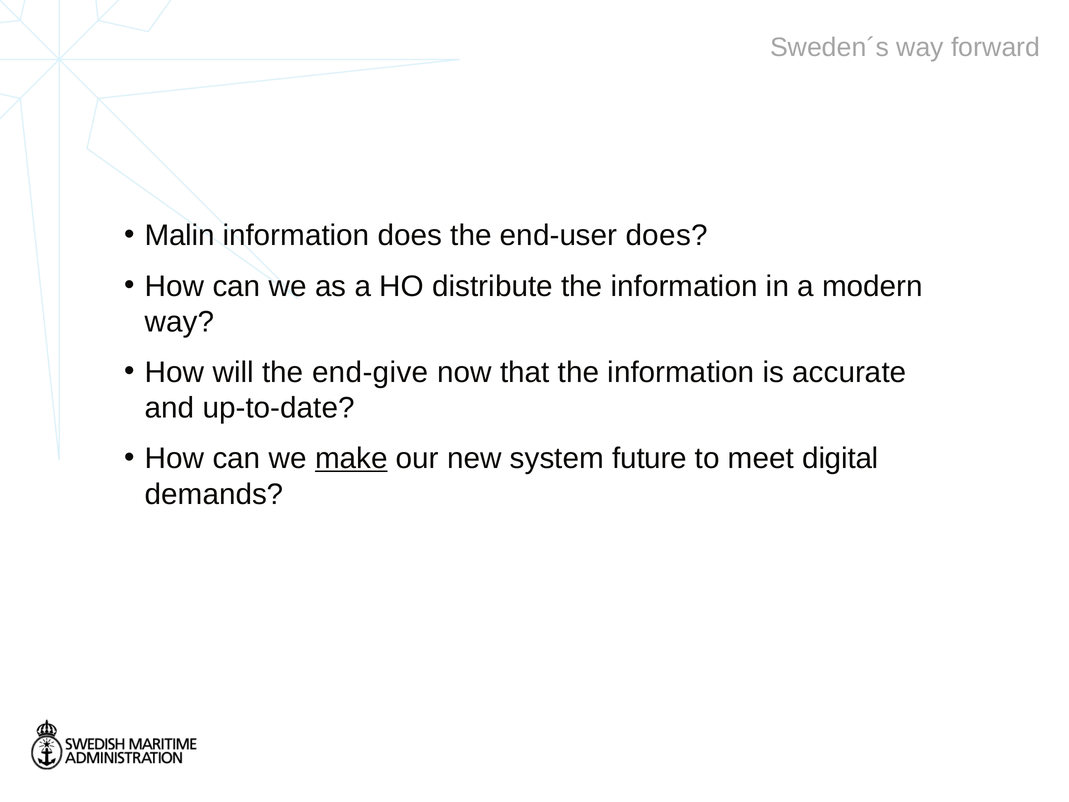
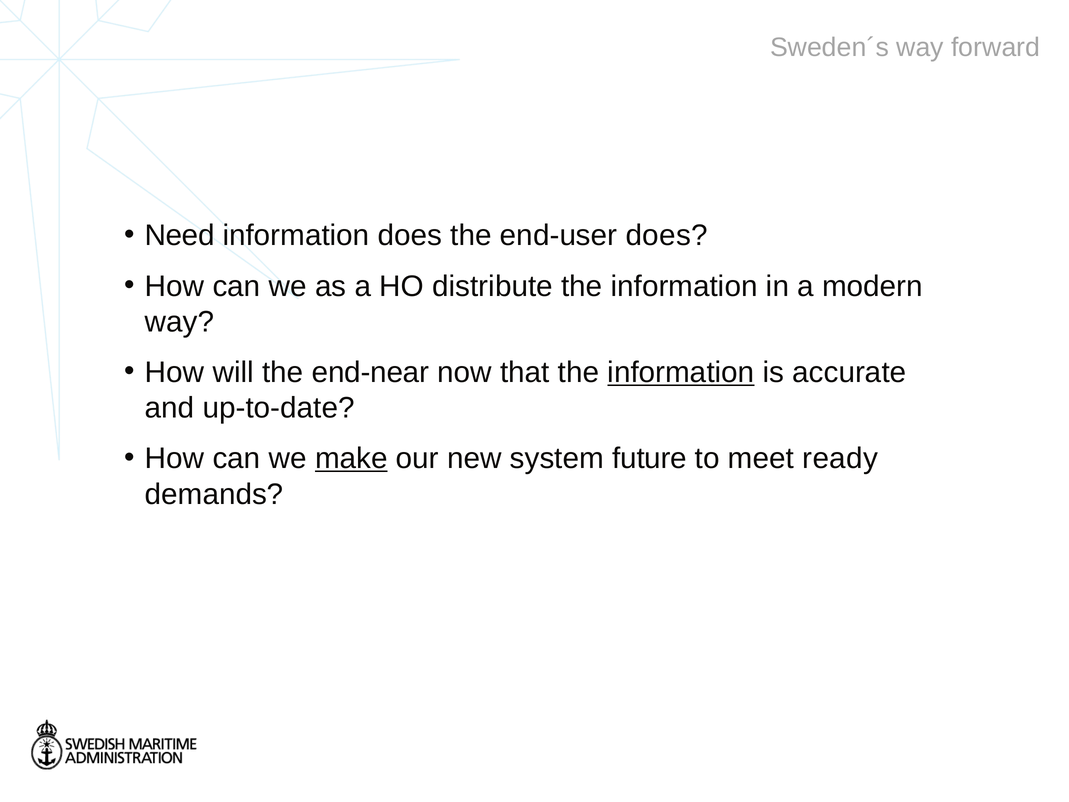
Malin: Malin -> Need (180, 236)
end-give: end-give -> end-near (370, 372)
information underline: none -> present (681, 372)
digital: digital -> ready (840, 458)
